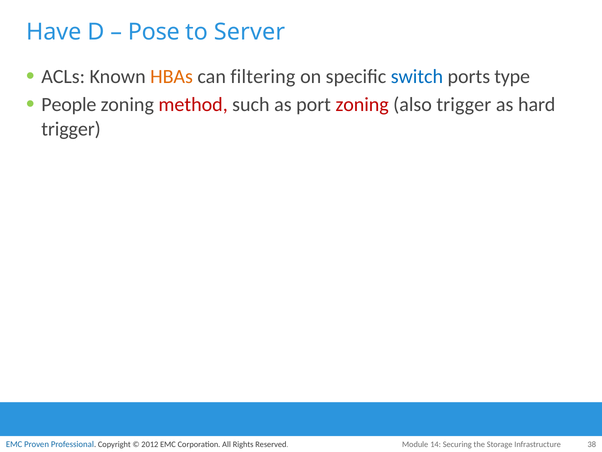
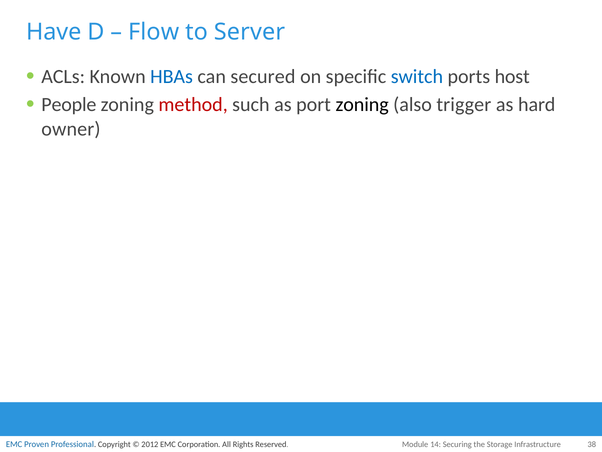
Pose: Pose -> Flow (154, 32)
HBAs colour: orange -> blue (172, 77)
filtering: filtering -> secured (263, 77)
type: type -> host (512, 77)
zoning colour: red -> black (362, 105)
trigger: trigger -> owner (71, 129)
